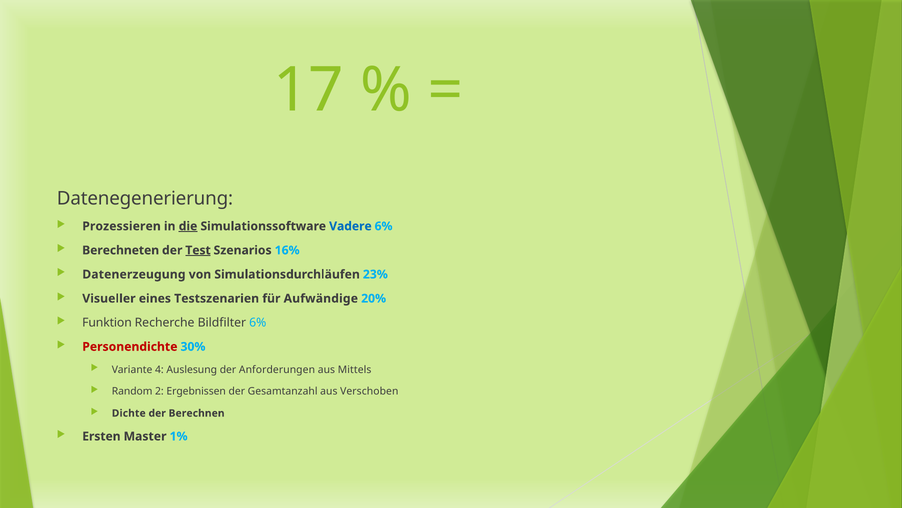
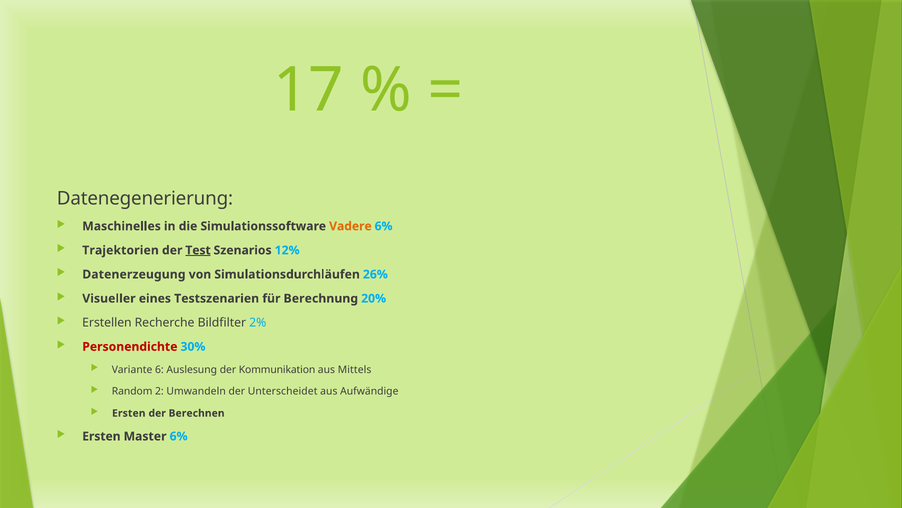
Prozessieren: Prozessieren -> Maschinelles (122, 226)
die underline: present -> none (188, 226)
Vadere colour: blue -> orange (350, 226)
Berechneten: Berechneten -> Trajektorien (121, 250)
16%: 16% -> 12% (287, 250)
23%: 23% -> 26% (375, 274)
Aufwändige: Aufwändige -> Berechnung (321, 298)
Funktion: Funktion -> Erstellen (107, 322)
Bildfilter 6%: 6% -> 2% (258, 322)
4: 4 -> 6 (159, 369)
Anforderungen: Anforderungen -> Kommunikation (277, 369)
Ergebnissen: Ergebnissen -> Umwandeln (196, 391)
Gesamtanzahl: Gesamtanzahl -> Unterscheidet (283, 391)
Verschoben: Verschoben -> Aufwändige (369, 391)
Dichte: Dichte -> Ersten (129, 413)
Master 1%: 1% -> 6% (179, 436)
